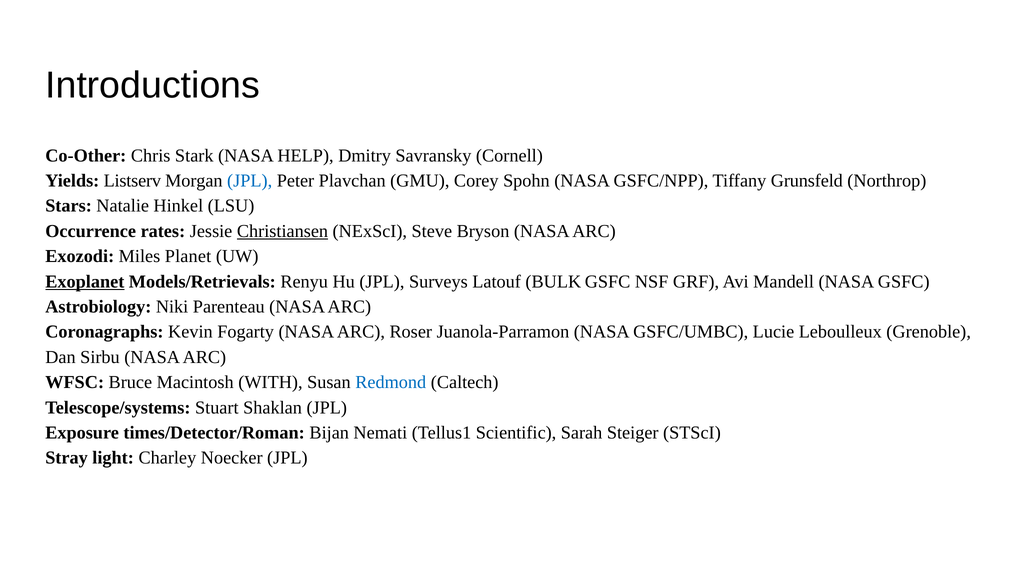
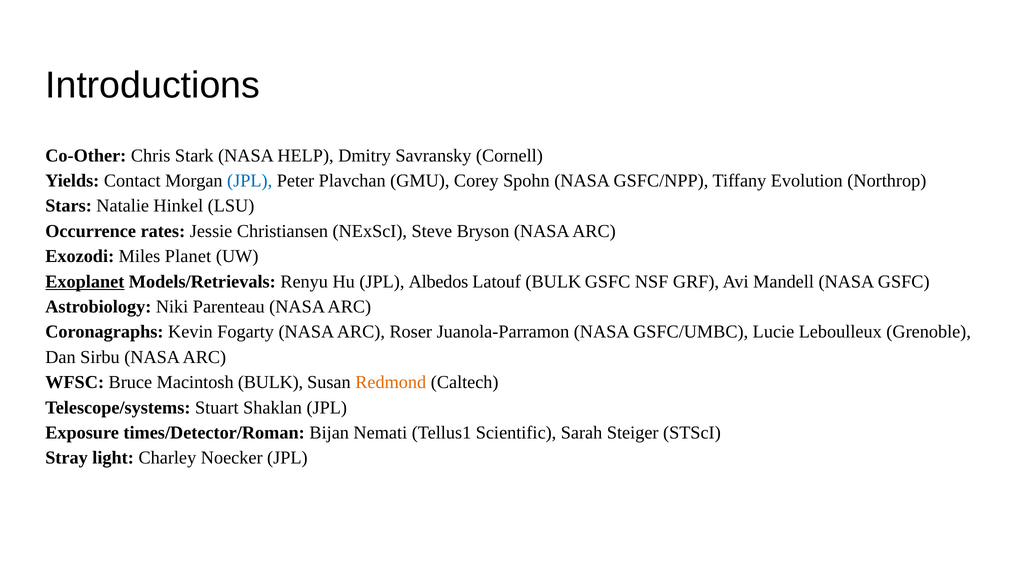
Listserv: Listserv -> Contact (132, 181)
Grunsfeld: Grunsfeld -> Evolution (807, 181)
Christiansen underline: present -> none (283, 231)
Surveys: Surveys -> Albedos (438, 281)
Macintosh WITH: WITH -> BULK (271, 382)
Redmond colour: blue -> orange (391, 382)
